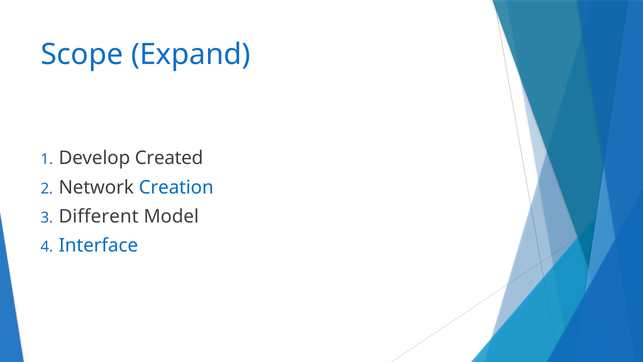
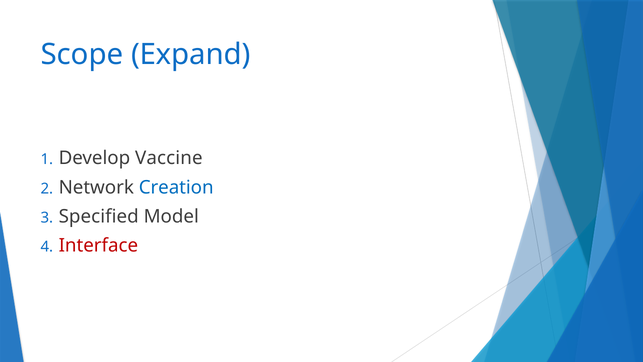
Created: Created -> Vaccine (169, 158)
Different: Different -> Specified (99, 216)
Interface colour: blue -> red (98, 246)
